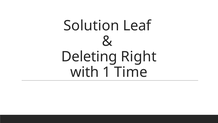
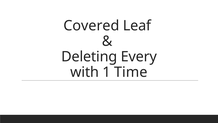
Solution: Solution -> Covered (91, 26)
Right: Right -> Every (139, 57)
